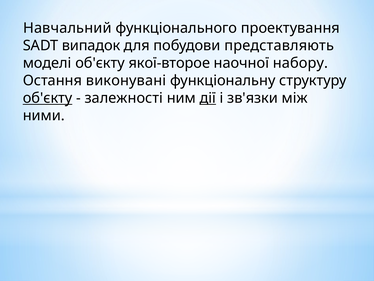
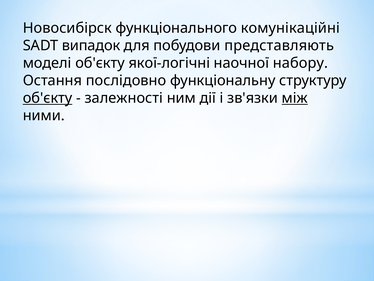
Навчальний: Навчальний -> Новосибірск (67, 28)
проектування: проектування -> комунікаційні (290, 28)
якої-второе: якої-второе -> якої-логічні (169, 63)
виконувані: виконувані -> послідовно (126, 81)
дії underline: present -> none (208, 98)
між underline: none -> present (295, 98)
